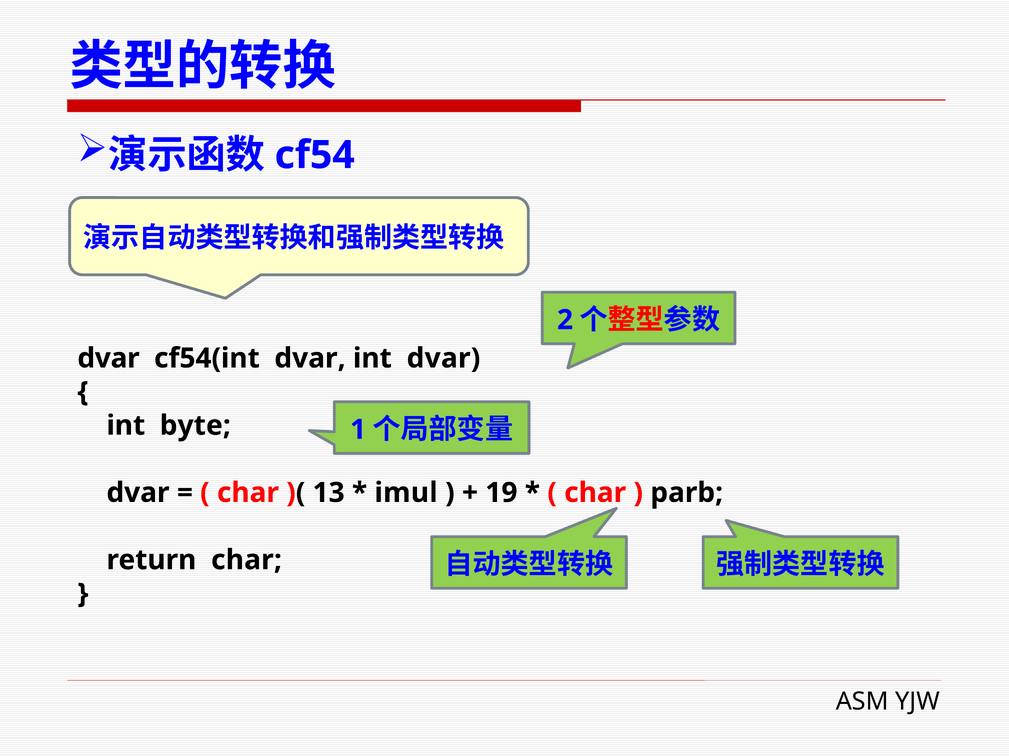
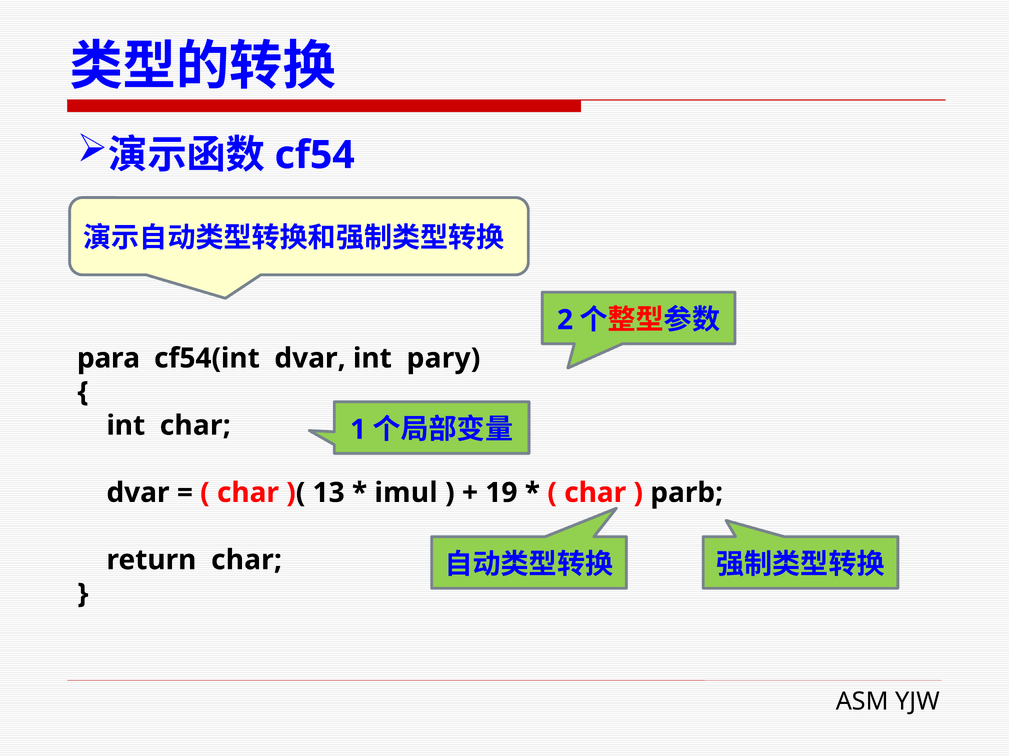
dvar: dvar -> para (109, 359)
int dvar: dvar -> pary (444, 359)
int byte: byte -> char (195, 426)
